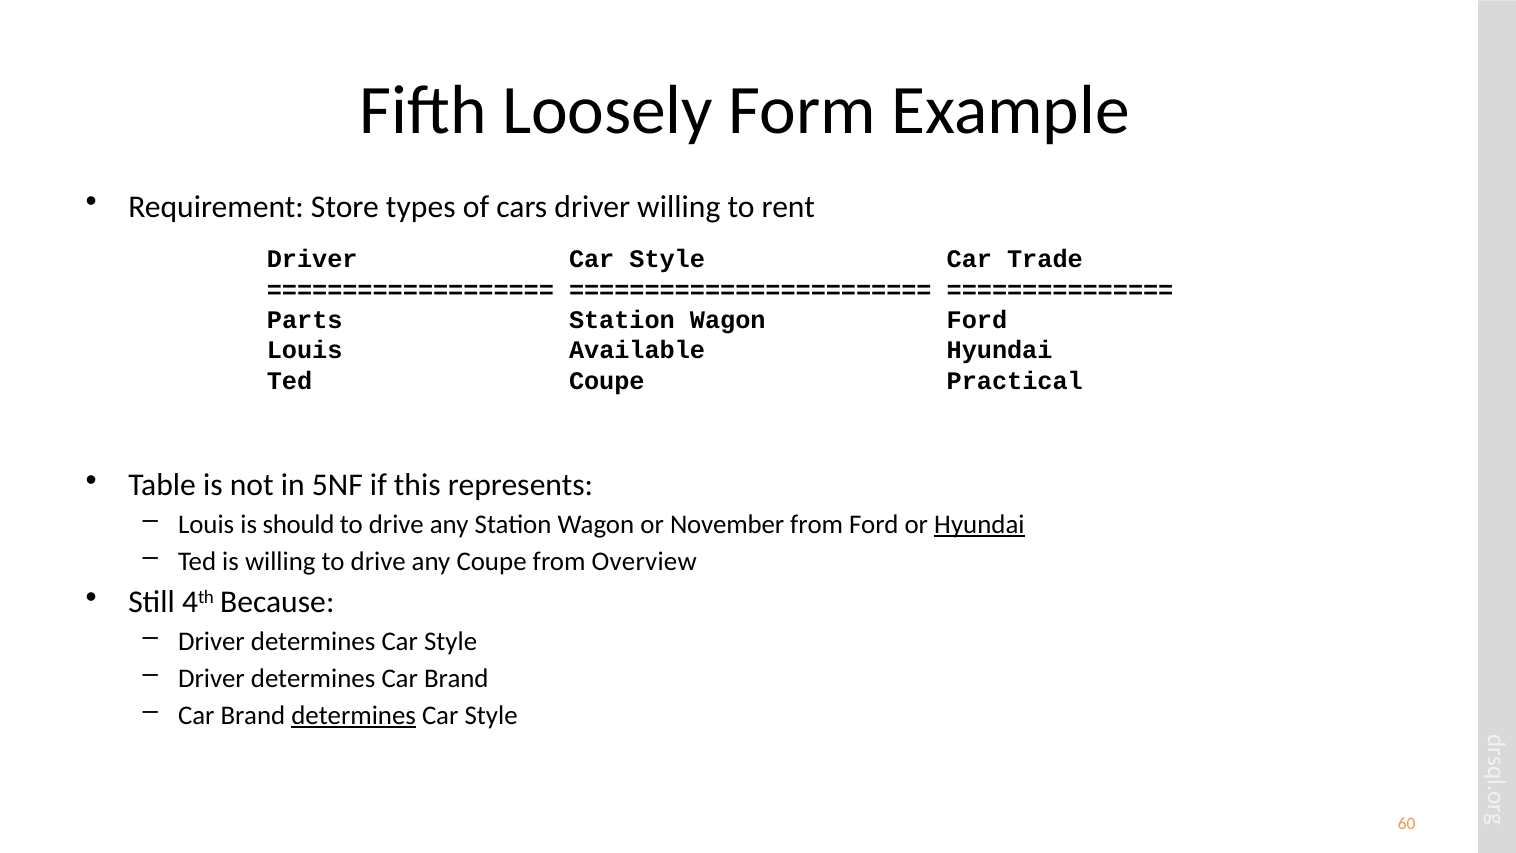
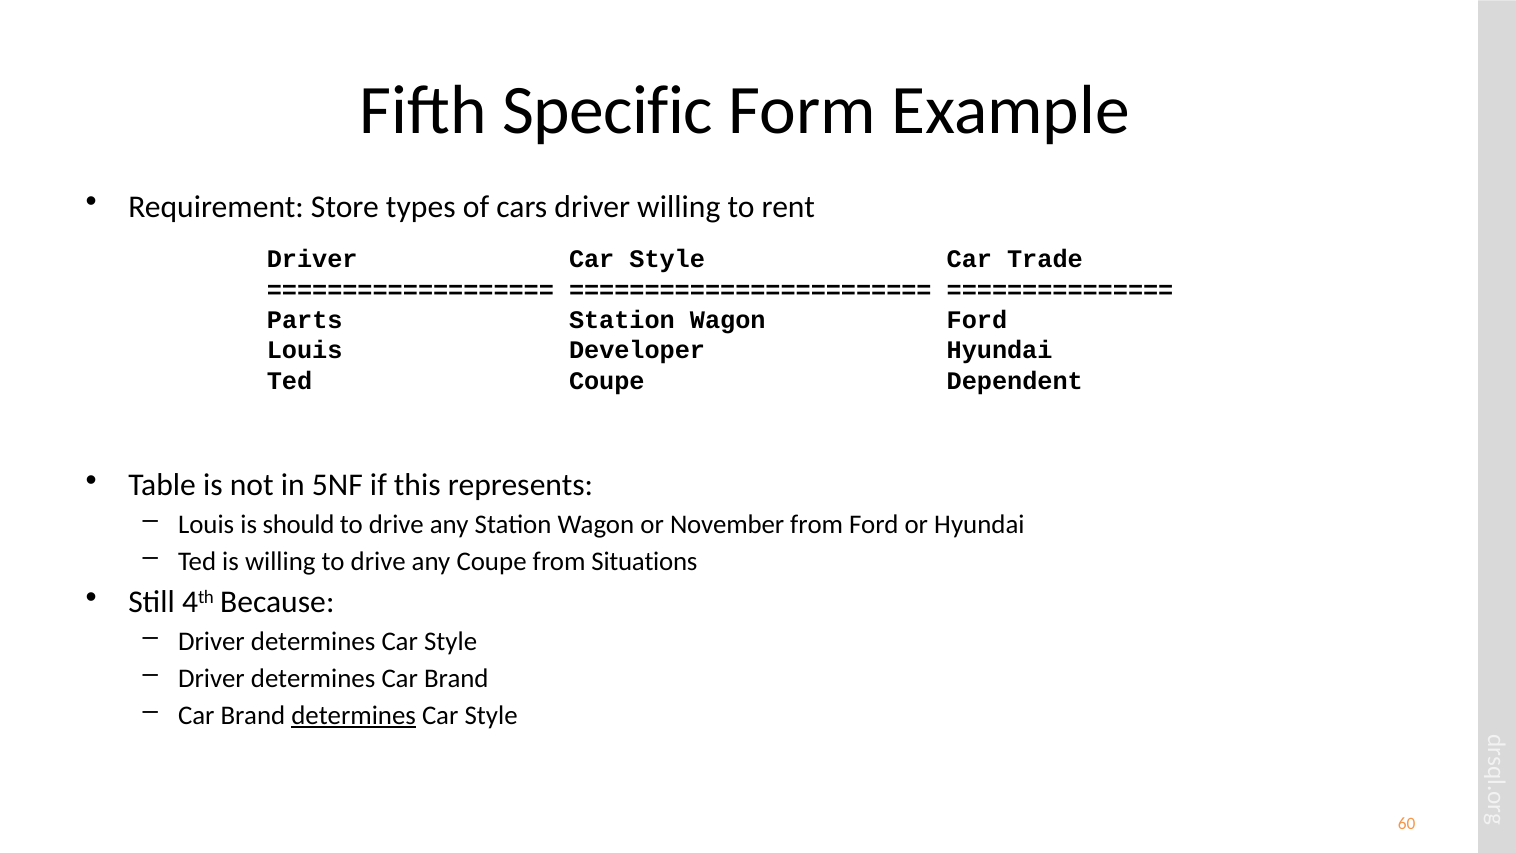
Loosely: Loosely -> Specific (608, 110)
Available: Available -> Developer (637, 350)
Practical: Practical -> Dependent (1015, 381)
Hyundai underline: present -> none (979, 524)
Overview: Overview -> Situations (644, 561)
